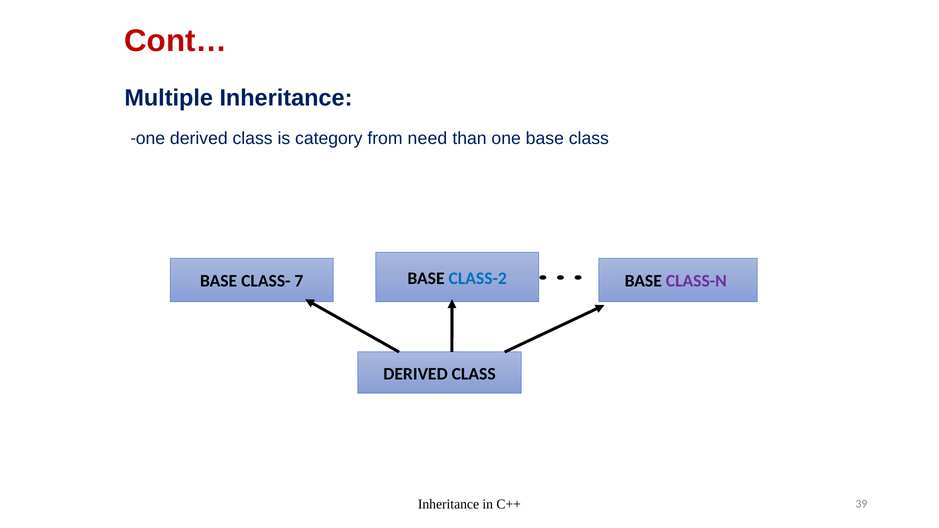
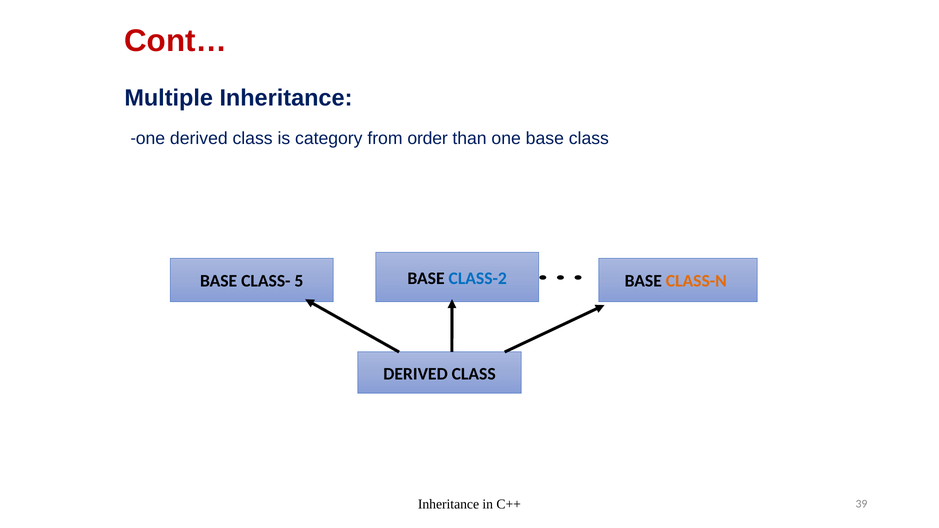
need: need -> order (428, 139)
7: 7 -> 5 (299, 281)
CLASS-N colour: purple -> orange (696, 281)
